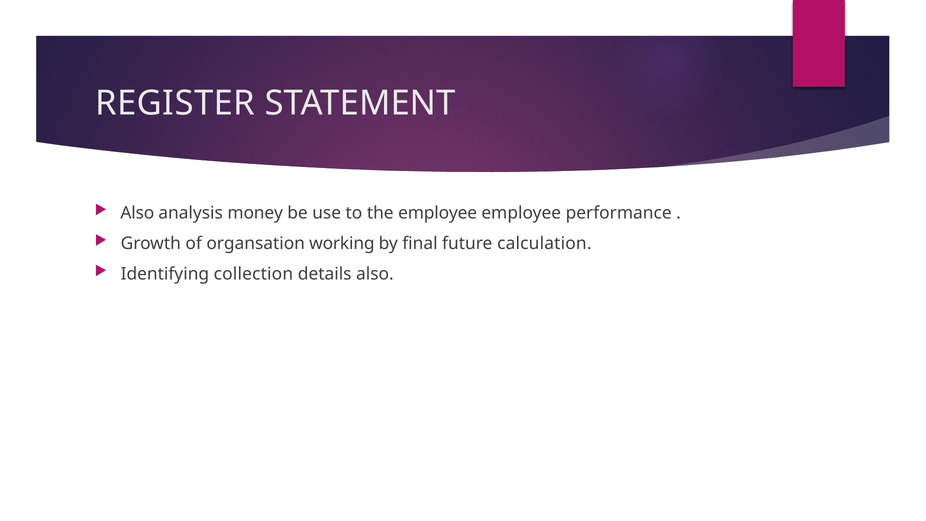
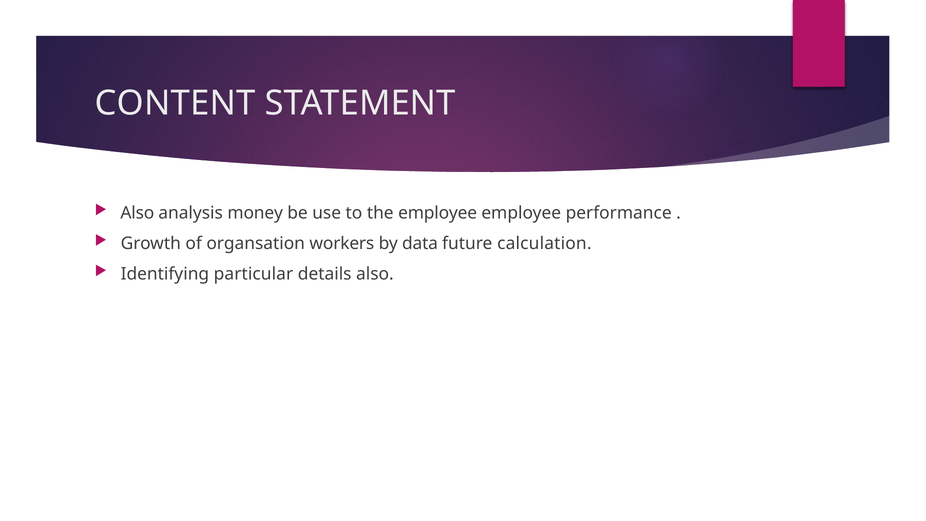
REGISTER: REGISTER -> CONTENT (175, 103)
working: working -> workers (342, 243)
final: final -> data (420, 243)
collection: collection -> particular (253, 274)
